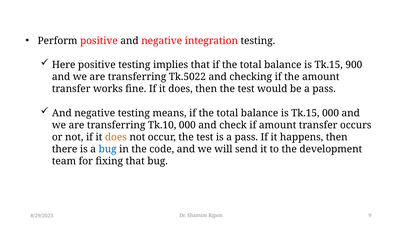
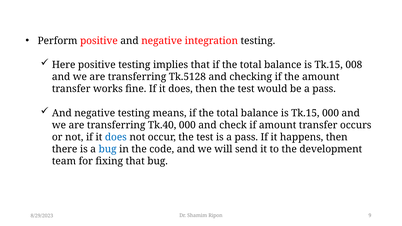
900: 900 -> 008 (354, 65)
Tk.5022: Tk.5022 -> Tk.5128 (187, 77)
Tk.10: Tk.10 -> Tk.40 (162, 125)
does colour: orange -> blue (116, 137)
